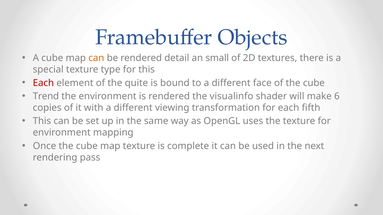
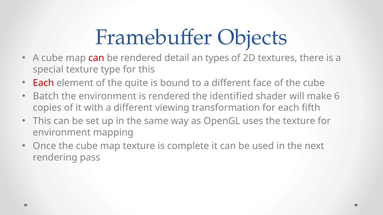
can colour: orange -> red (96, 58)
small: small -> types (217, 58)
Trend: Trend -> Batch (46, 96)
visualinfo: visualinfo -> identified (231, 96)
